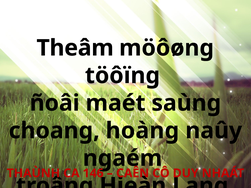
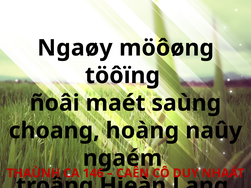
Theâm: Theâm -> Ngaøy (75, 48)
